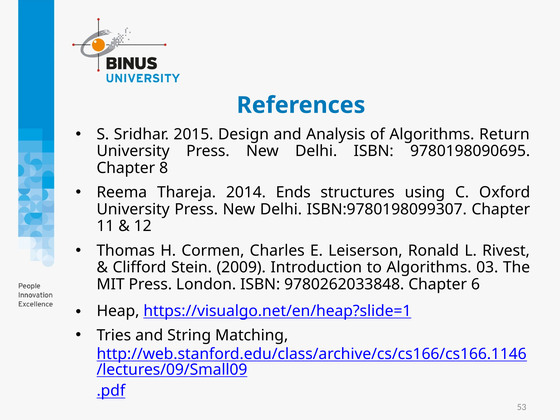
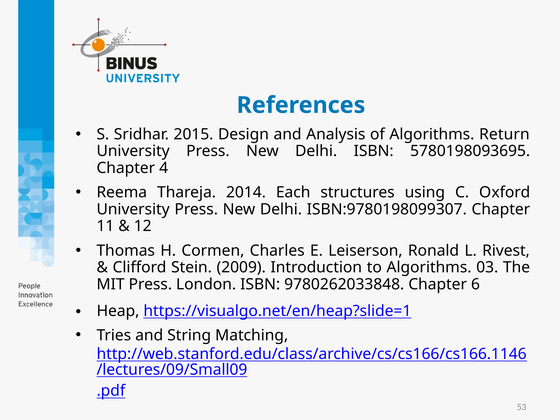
9780198090695: 9780198090695 -> 5780198093695 (470, 151)
8: 8 -> 4 (164, 168)
Ends: Ends -> Each (293, 192)
